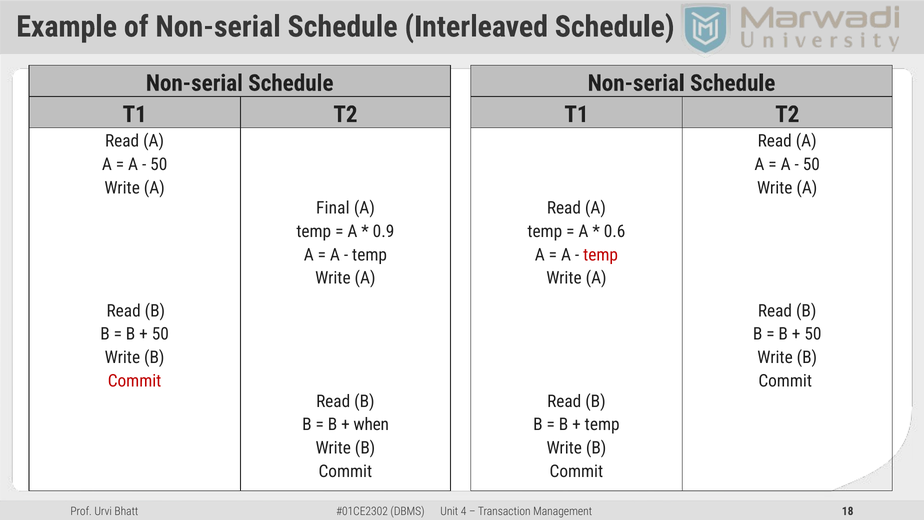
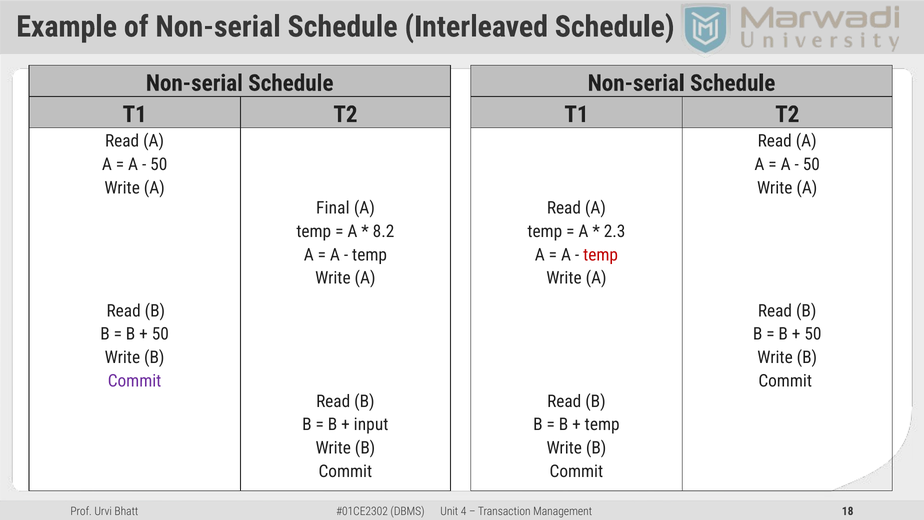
0.9: 0.9 -> 8.2 (384, 231)
0.6: 0.6 -> 2.3 (615, 231)
Commit colour: red -> purple (135, 381)
when: when -> input (371, 424)
